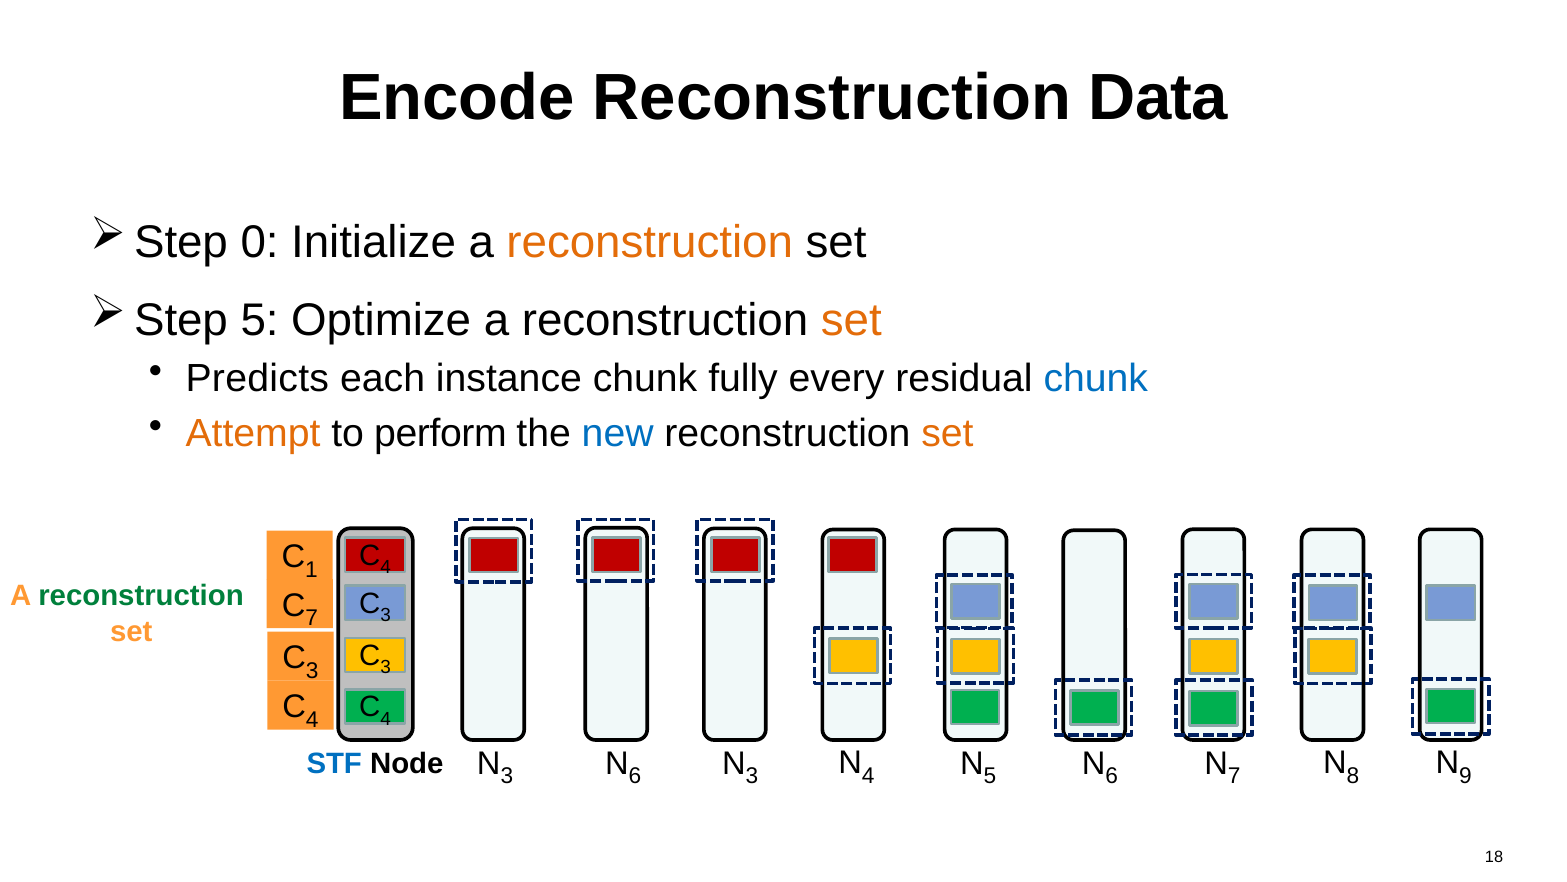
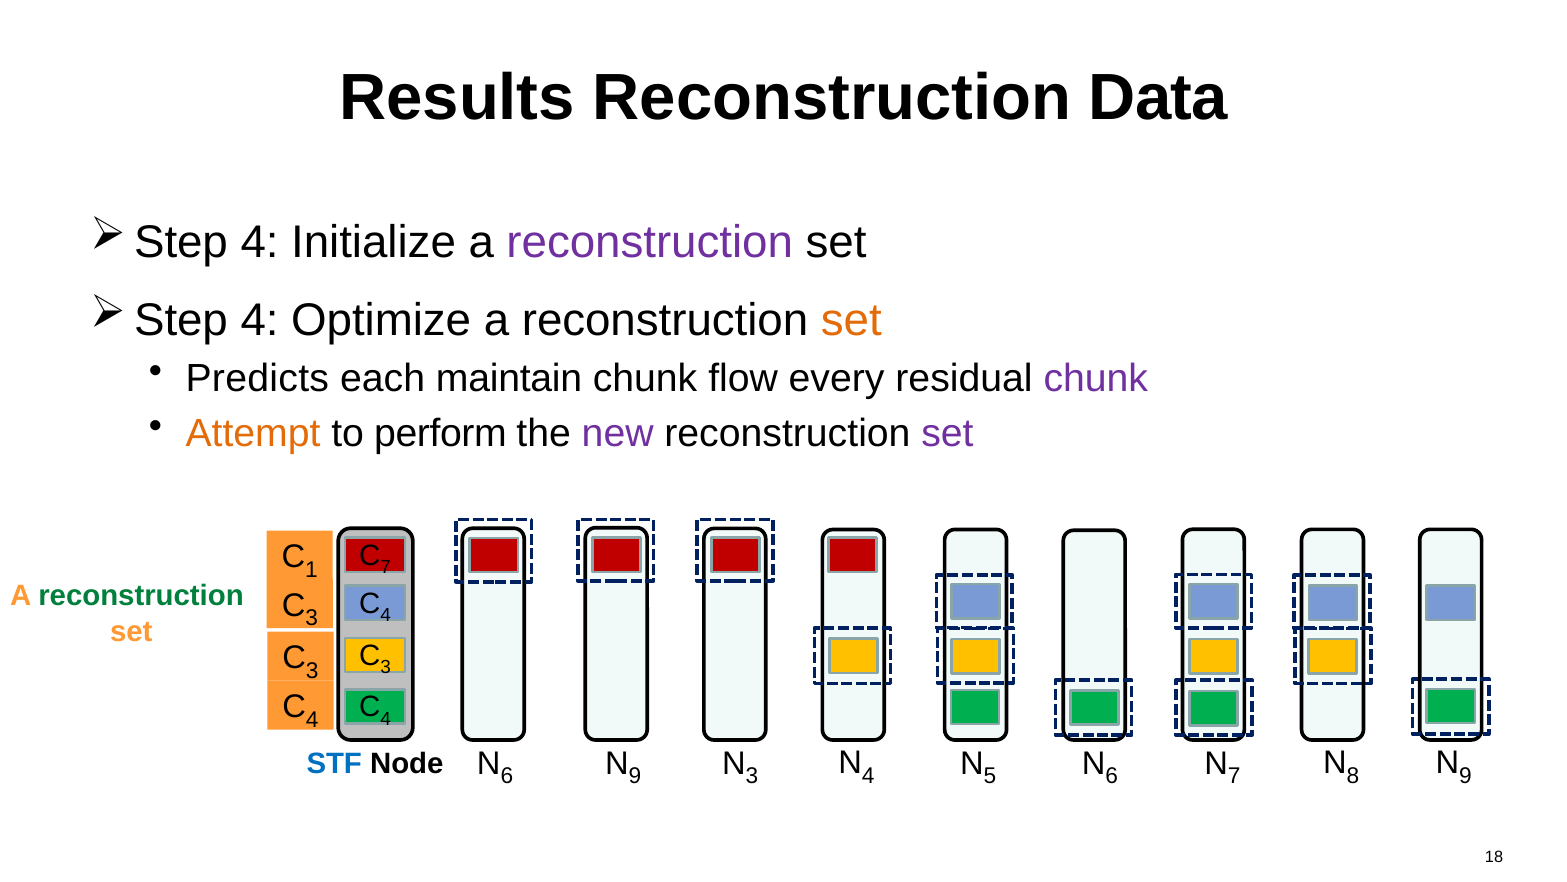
Encode: Encode -> Results (457, 98)
0: 0 -> 4 (260, 242)
reconstruction colour: orange -> purple (650, 242)
5: 5 -> 4 (260, 320)
instance: instance -> maintain (509, 378)
fully: fully -> flow (743, 378)
chunk colour: blue -> purple (1096, 378)
new colour: blue -> purple (618, 433)
set colour: orange -> purple (947, 433)
4: 4 -> 7 (386, 567)
3: 3 -> 4 (386, 615)
7: 7 -> 3 (312, 618)
3: 3 -> 6 (507, 776)
6: 6 -> 9 (635, 776)
